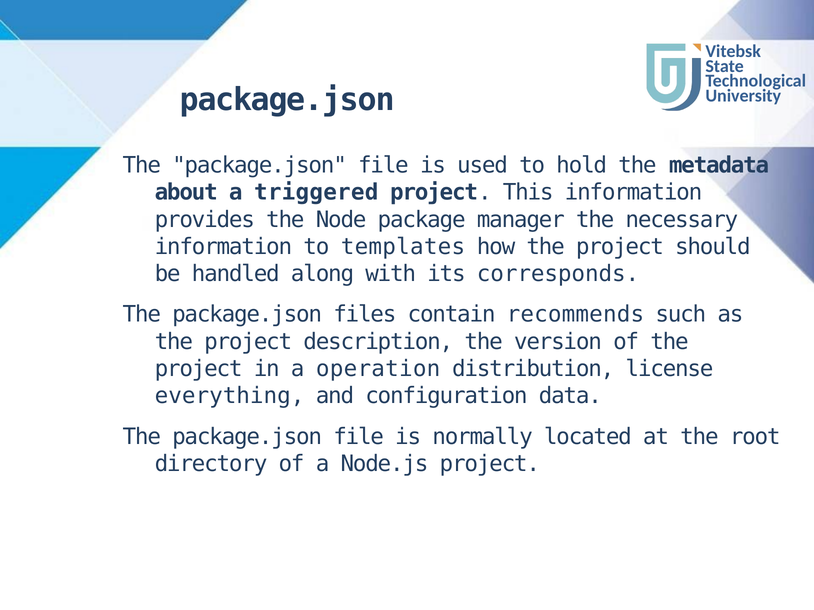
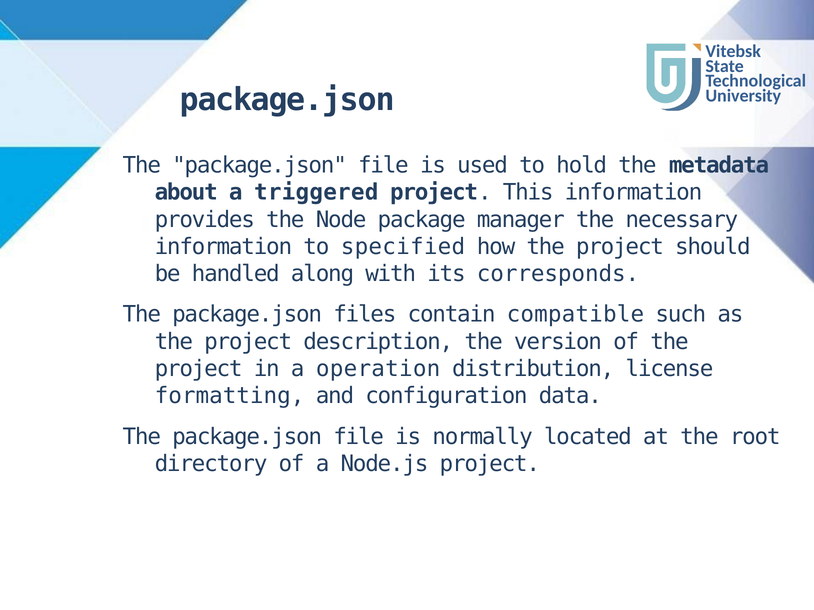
templates: templates -> specified (403, 247)
recommends: recommends -> compatible (575, 315)
everything: everything -> formatting (230, 396)
